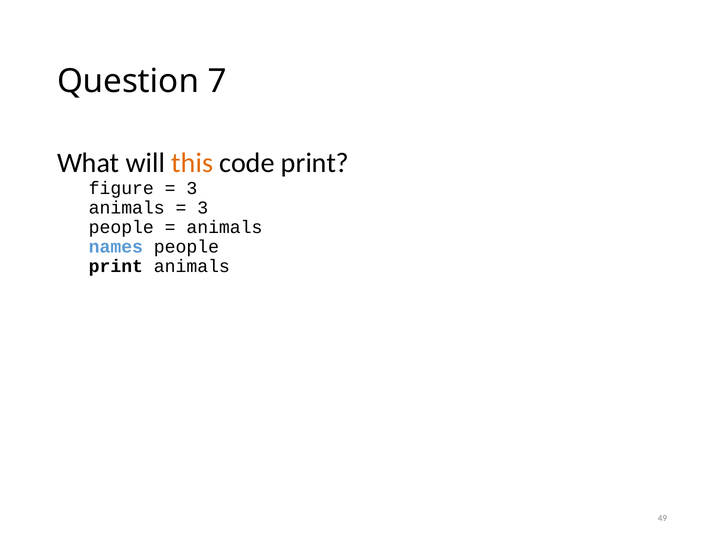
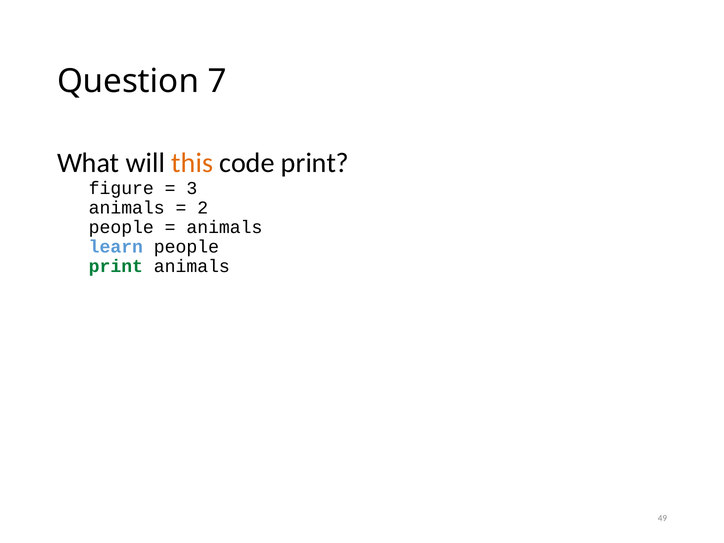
3: 3 -> 2 (203, 208)
names: names -> learn (116, 247)
print colour: black -> green (116, 266)
